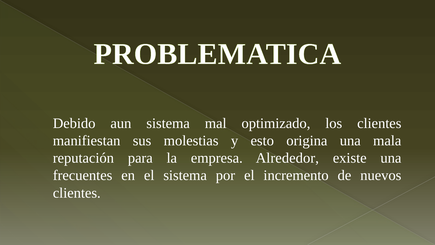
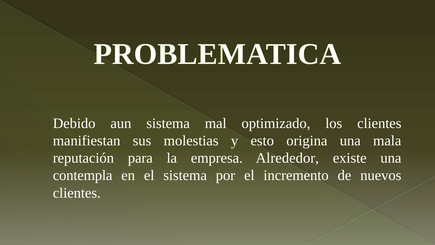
frecuentes: frecuentes -> contempla (83, 175)
